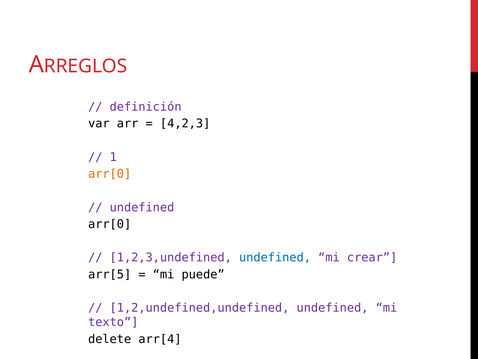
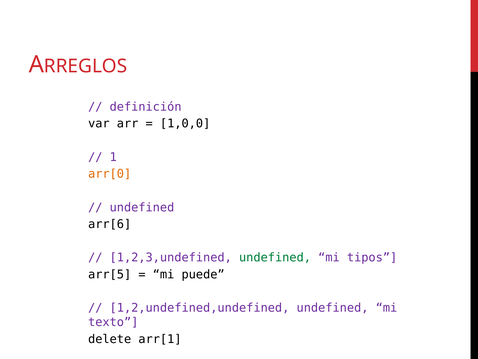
4,2,3: 4,2,3 -> 1,0,0 (185, 124)
arr[0: arr[0 -> arr[6 (110, 224)
undefined colour: blue -> green (275, 257)
crear: crear -> tipos (372, 257)
arr[4: arr[4 -> arr[1 (160, 339)
